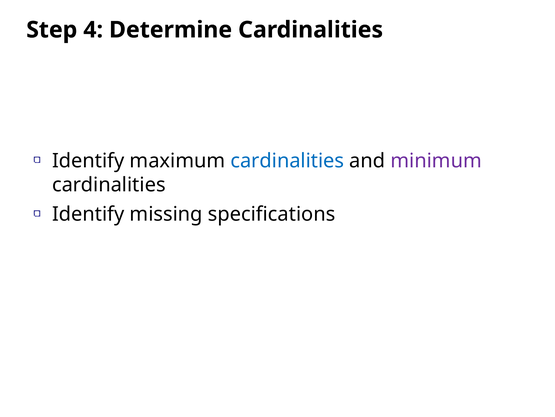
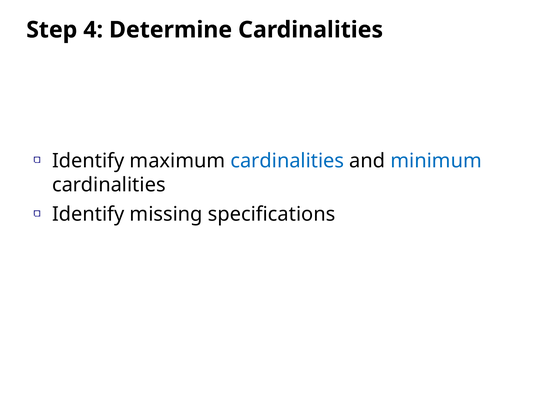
minimum colour: purple -> blue (436, 160)
